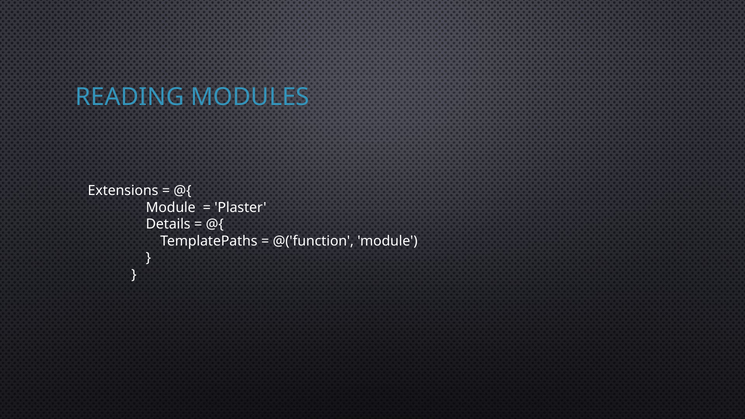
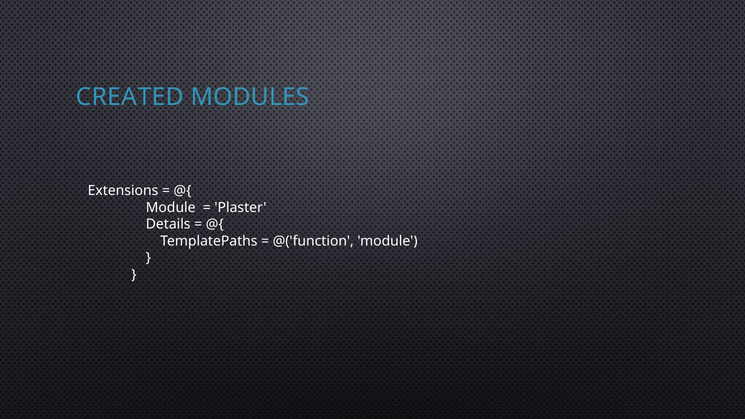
READING: READING -> CREATED (130, 97)
